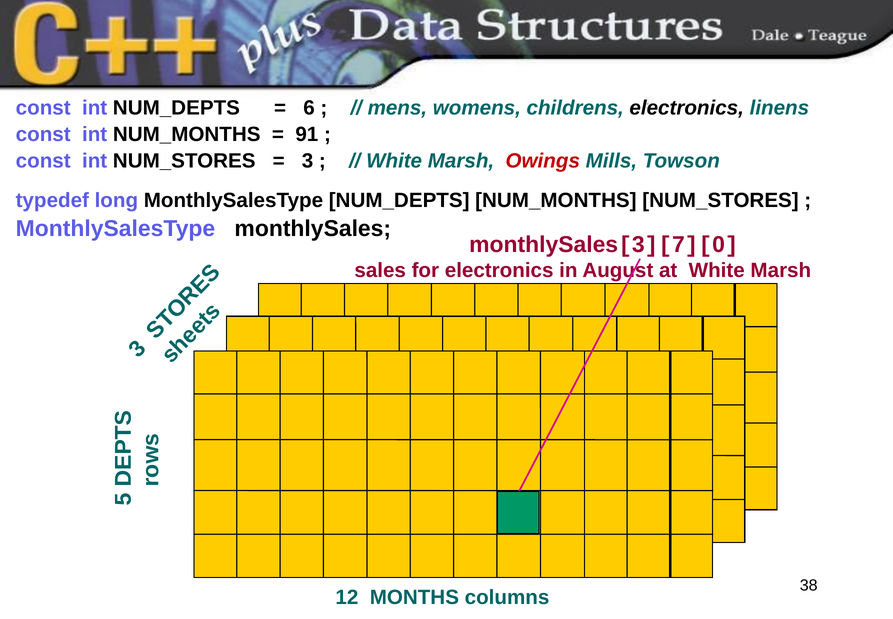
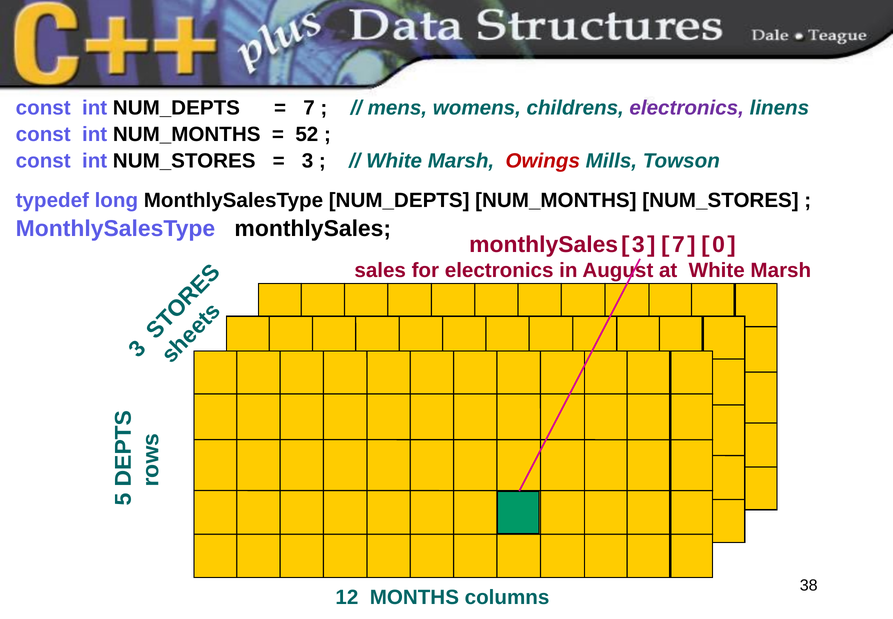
6: 6 -> 7 (309, 108)
electronics colour: black -> purple (687, 108)
91: 91 -> 52 (307, 134)
